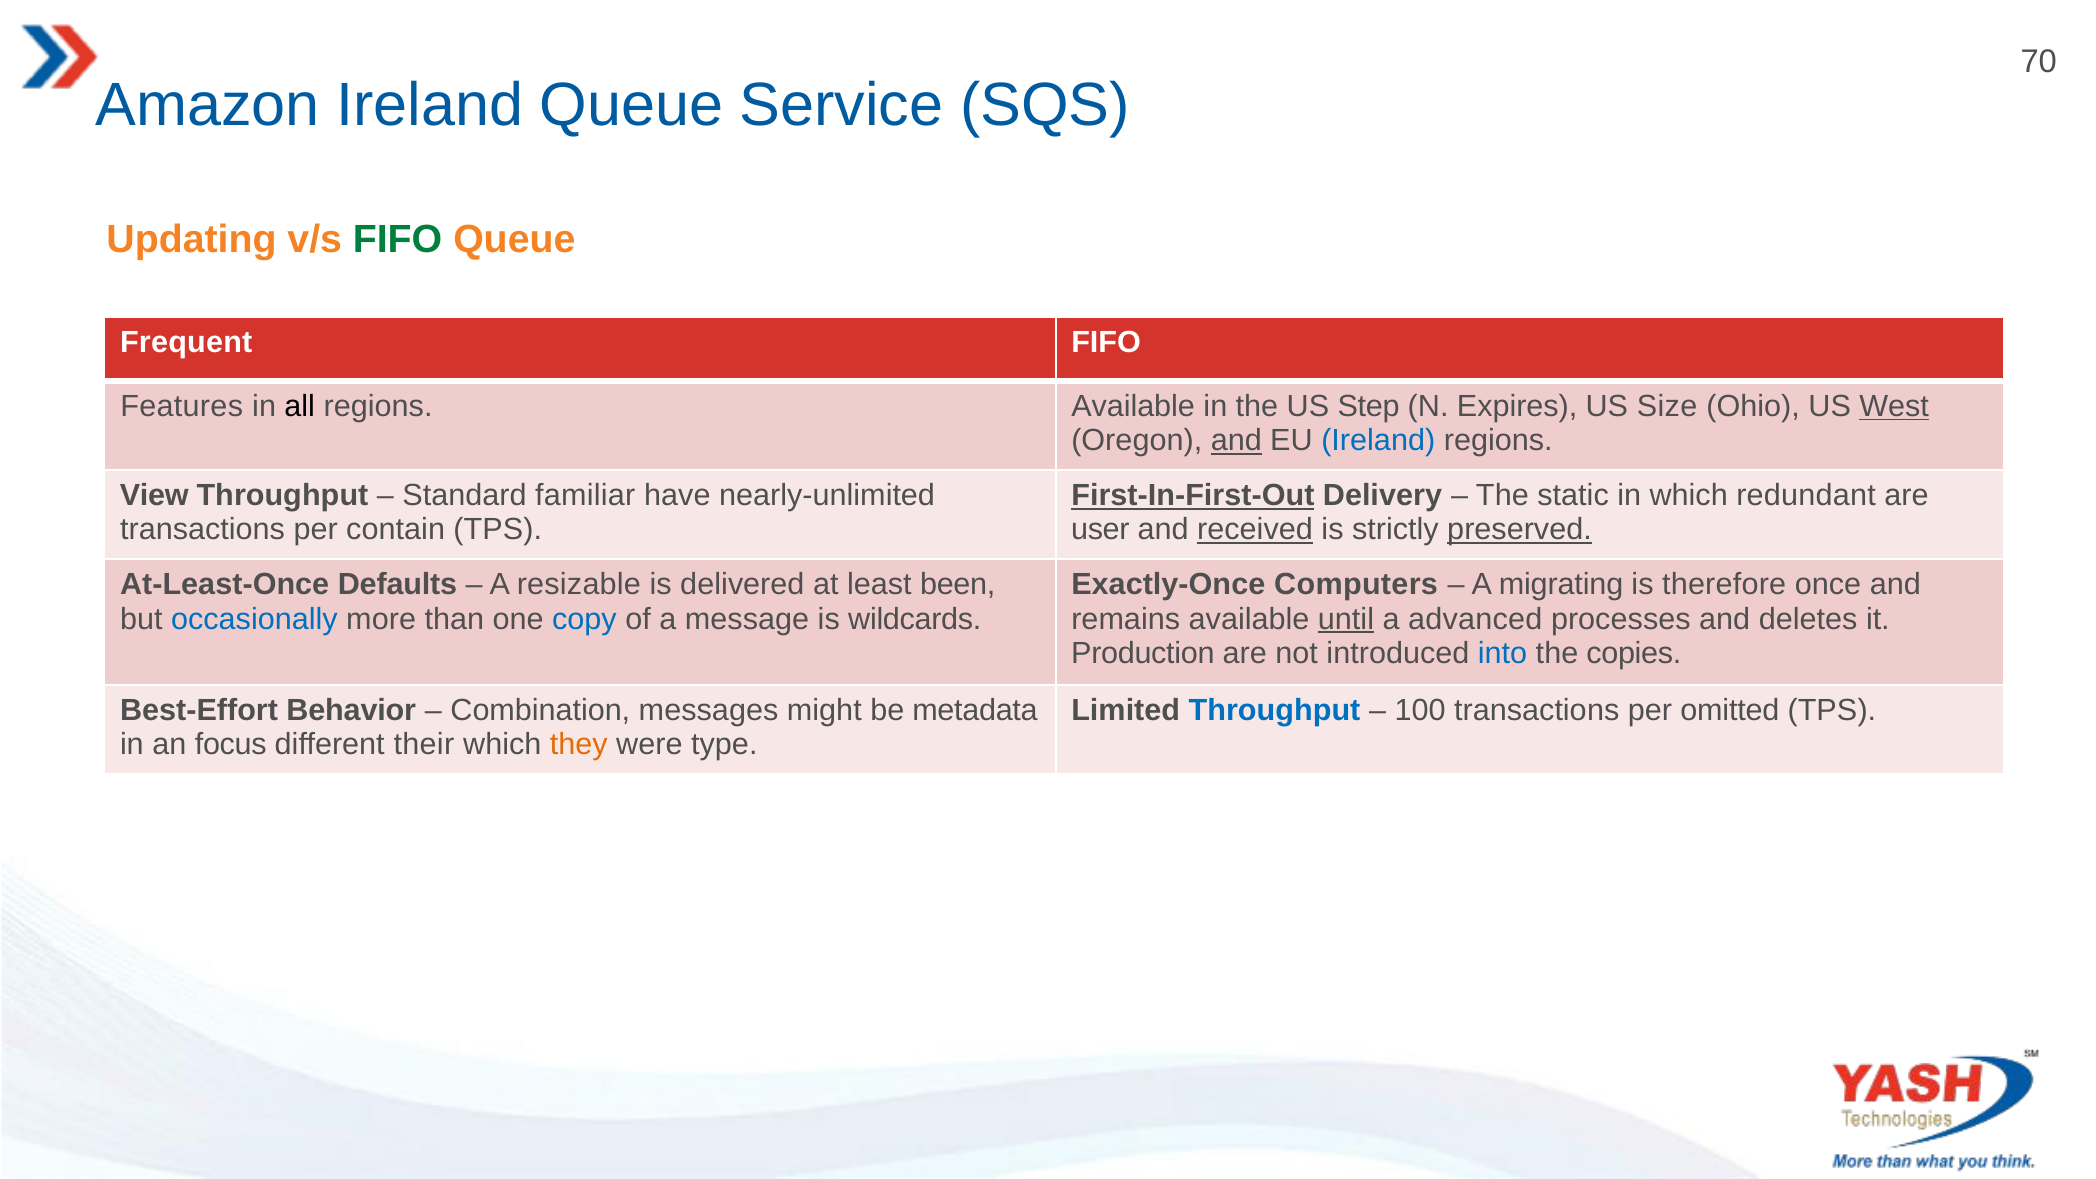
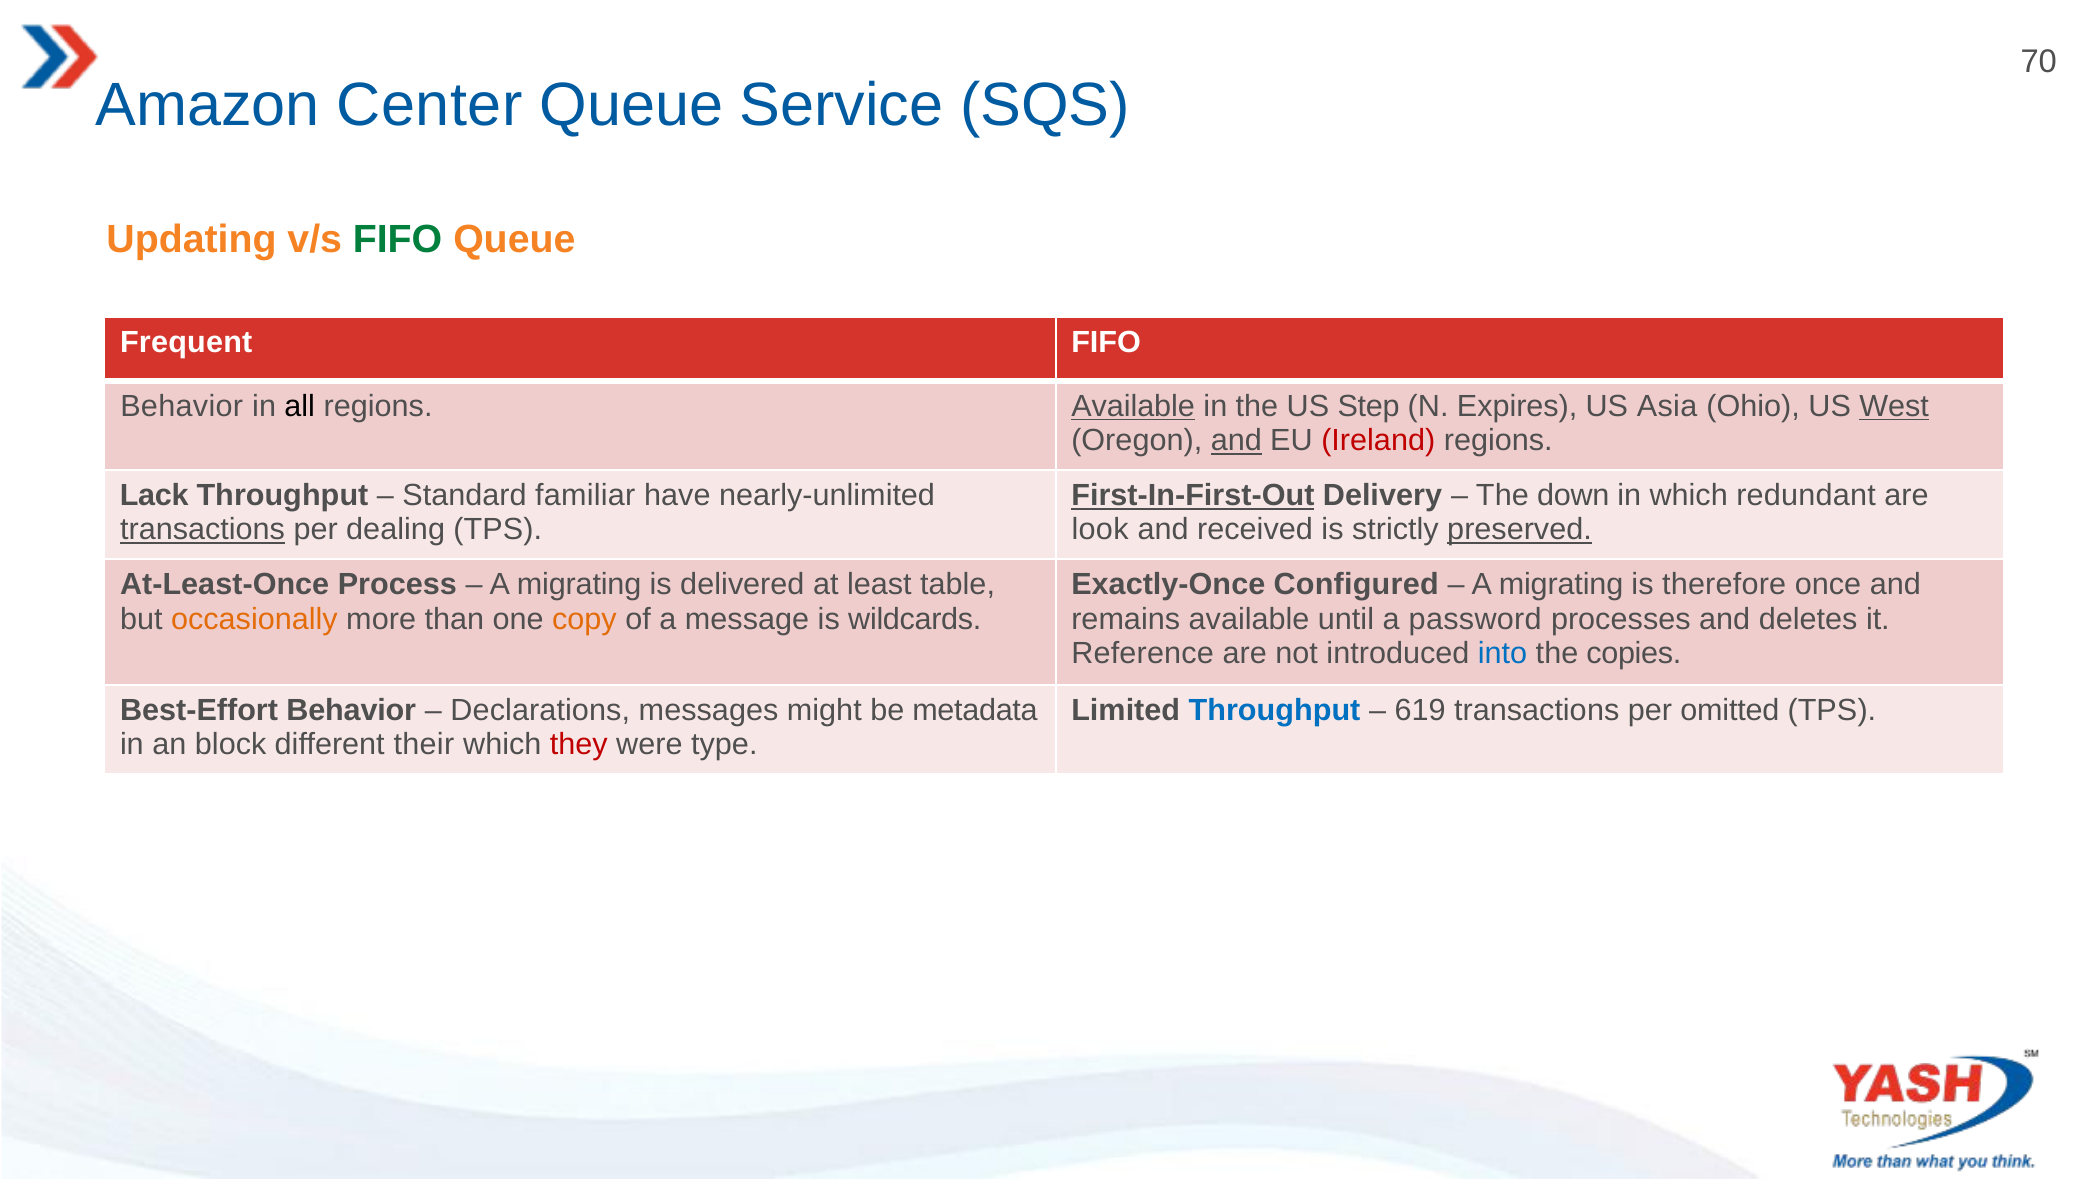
Amazon Ireland: Ireland -> Center (429, 105)
Features: Features -> Behavior (182, 406)
Available underline: none -> present (1133, 406)
Size: Size -> Asia (1667, 406)
Ireland colour: blue -> red (1378, 441)
View: View -> Lack (154, 496)
static: static -> down (1573, 496)
transactions underline: none -> present (203, 530)
contain: contain -> dealing (396, 530)
user: user -> look (1100, 530)
received underline: present -> none (1255, 530)
Defaults: Defaults -> Process (397, 585)
resizable: resizable -> migrating (579, 585)
been: been -> table (958, 585)
Computers: Computers -> Configured (1356, 585)
occasionally colour: blue -> orange (254, 619)
copy colour: blue -> orange (584, 619)
until underline: present -> none (1346, 619)
advanced: advanced -> password (1475, 619)
Production: Production -> Reference (1143, 654)
Combination: Combination -> Declarations (540, 711)
100: 100 -> 619 (1420, 711)
focus: focus -> block (231, 745)
they colour: orange -> red (579, 745)
